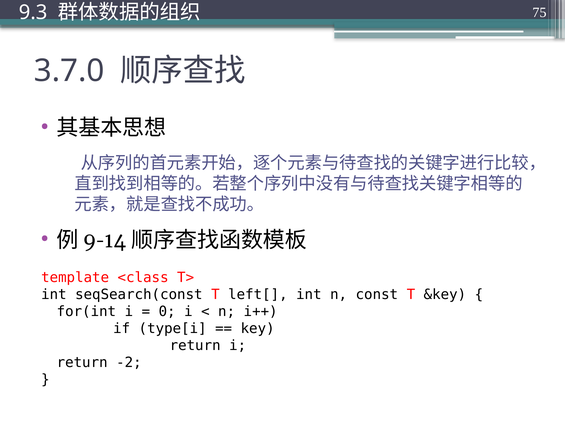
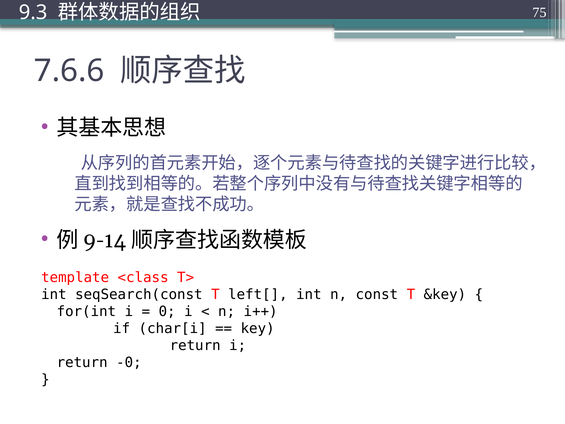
3.7.0: 3.7.0 -> 7.6.6 (69, 71)
type[i: type[i -> char[i (173, 328)
-2: -2 -> -0 (129, 362)
